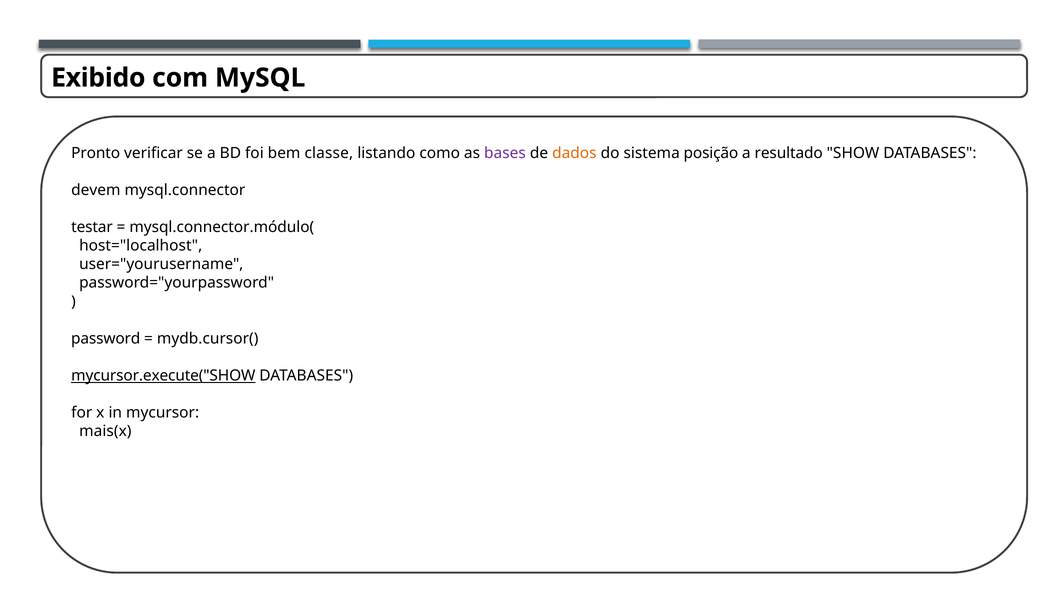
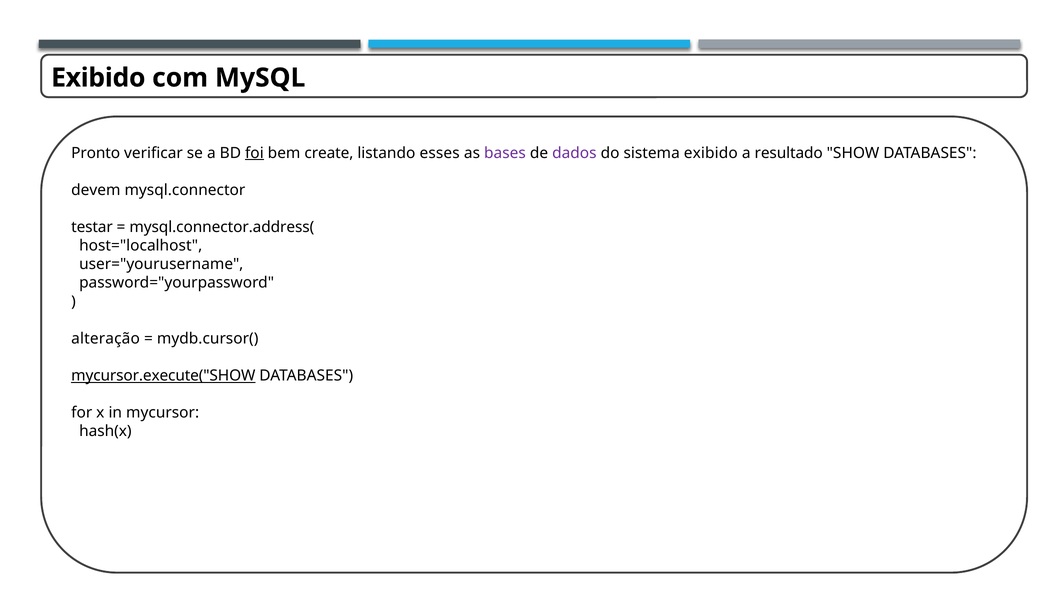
foi underline: none -> present (254, 153)
classe: classe -> create (329, 153)
como: como -> esses (440, 153)
dados colour: orange -> purple (574, 153)
sistema posição: posição -> exibido (711, 153)
mysql.connector.módulo(: mysql.connector.módulo( -> mysql.connector.address( (222, 227)
password: password -> alteração (106, 338)
mais(x: mais(x -> hash(x (105, 431)
